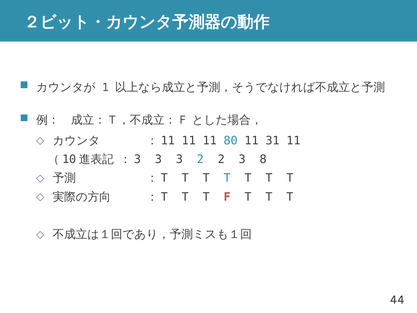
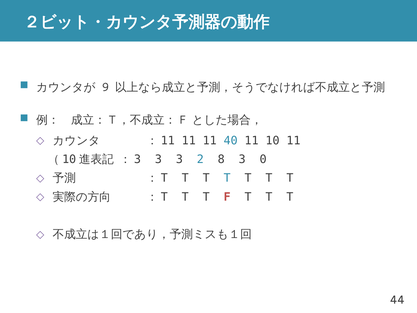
1: 1 -> 9 (105, 87)
80: 80 -> 40 (231, 140)
31: 31 -> 10 (273, 140)
2 2: 2 -> 8 (221, 159)
8: 8 -> 0 (263, 159)
